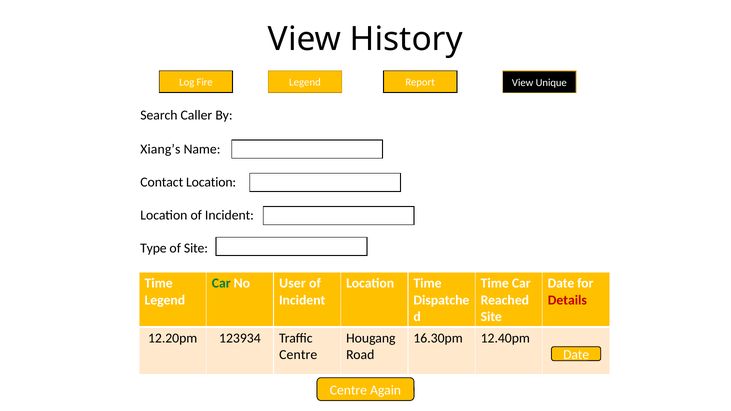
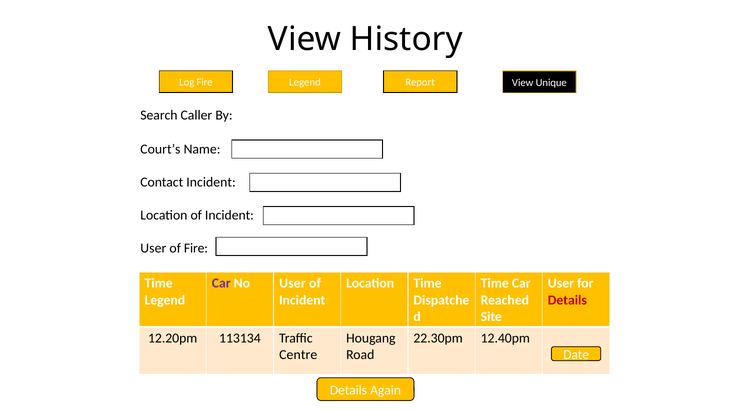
Xiang’s: Xiang’s -> Court’s (160, 149)
Contact Location: Location -> Incident (211, 182)
Type: Type -> User (153, 248)
of Site: Site -> Fire (196, 248)
Car colour: green -> purple (221, 283)
Date: Date -> User (561, 283)
123934: 123934 -> 113134 (240, 338)
16.30pm: 16.30pm -> 22.30pm (438, 338)
Centre: Centre -> Details (348, 390)
